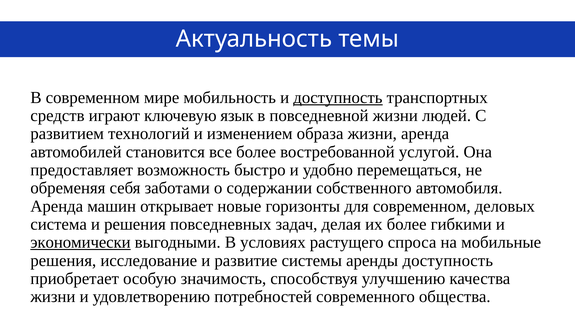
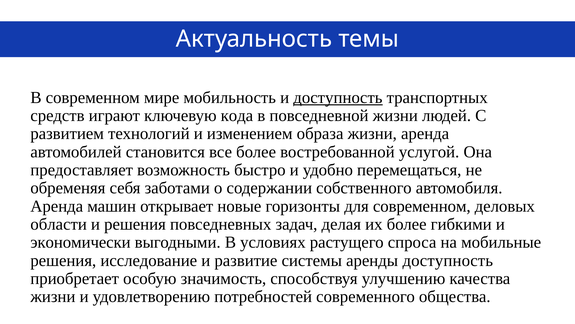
язык: язык -> кода (237, 115)
система: система -> области (59, 224)
экономически underline: present -> none (80, 242)
